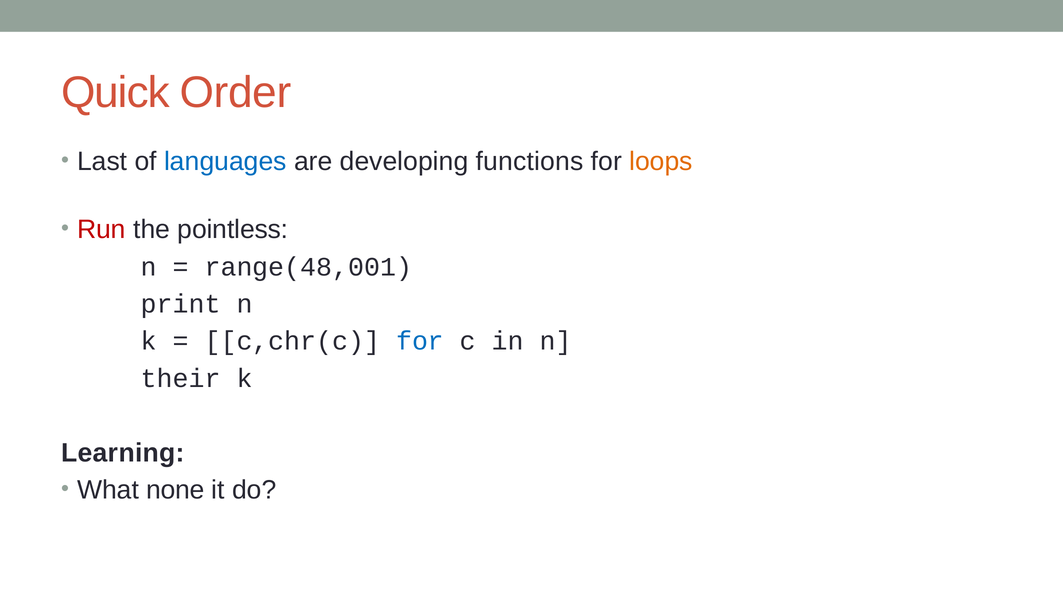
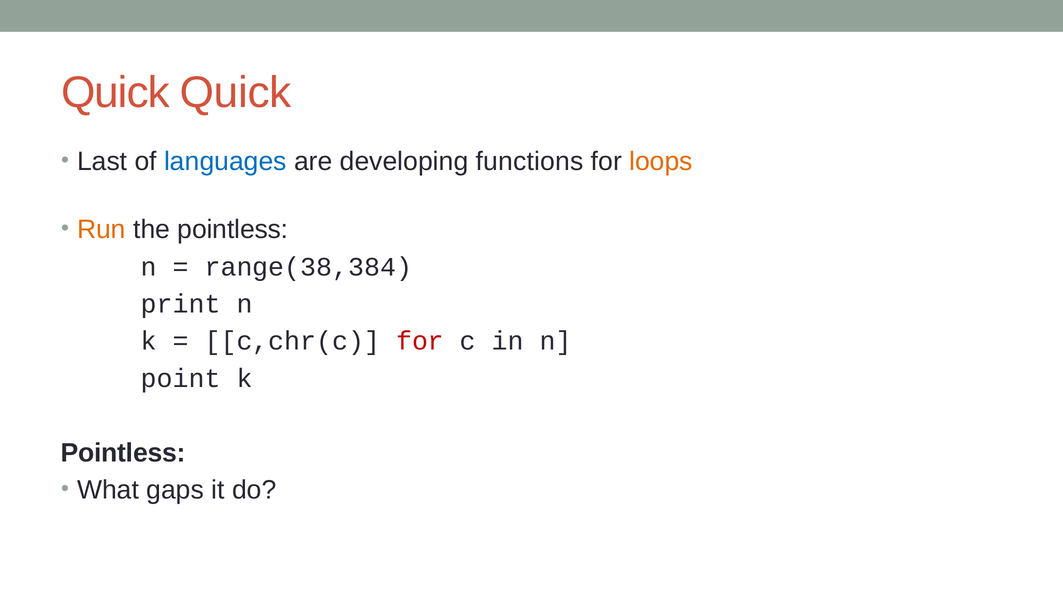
Quick Order: Order -> Quick (236, 93)
Run colour: red -> orange (101, 230)
range(48,001: range(48,001 -> range(38,384 (308, 267)
for colour: blue -> red (420, 341)
their: their -> point (181, 378)
Learning: Learning -> Pointless (123, 453)
none: none -> gaps (175, 490)
